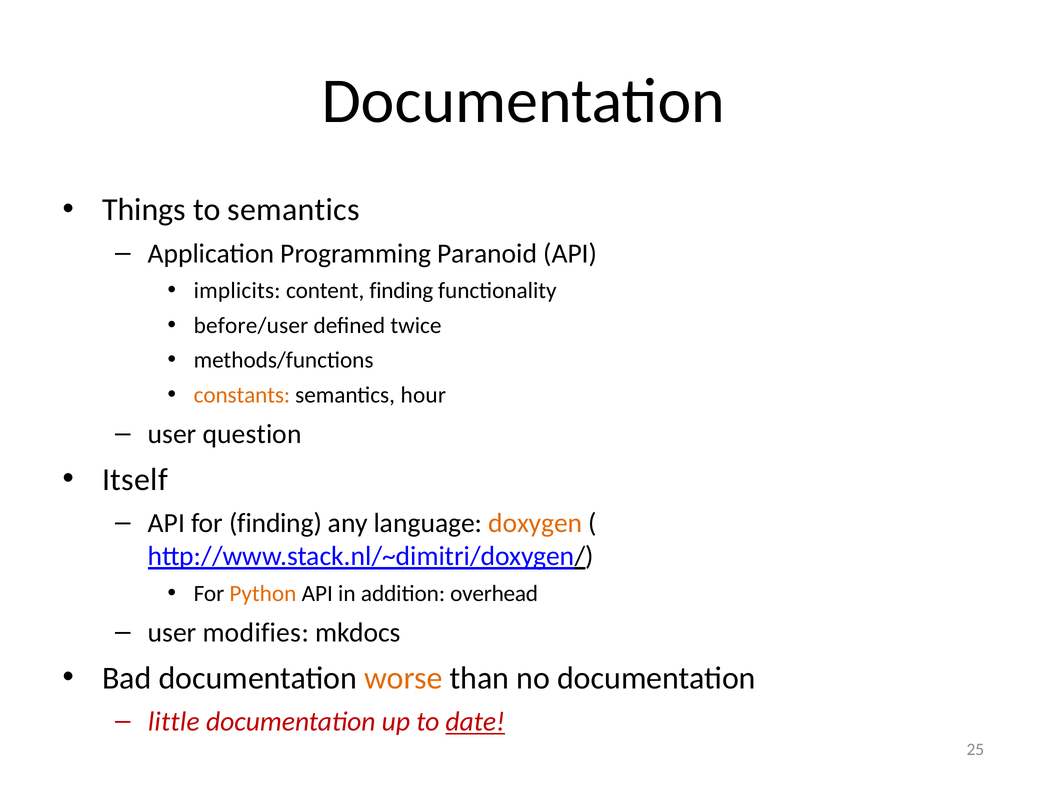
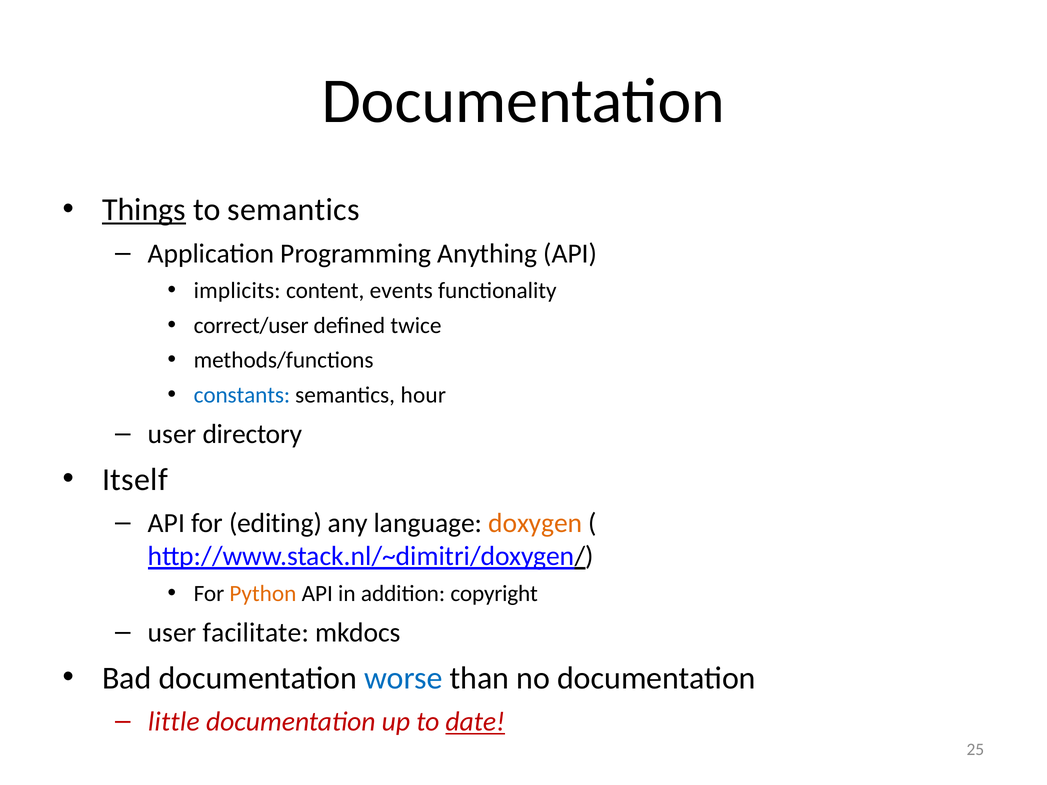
Things underline: none -> present (144, 210)
Paranoid: Paranoid -> Anything (487, 254)
content finding: finding -> events (401, 291)
before/user: before/user -> correct/user (251, 326)
constants colour: orange -> blue (242, 395)
question: question -> directory (252, 434)
for finding: finding -> editing (276, 523)
overhead: overhead -> copyright (494, 594)
modifies: modifies -> facilitate (256, 633)
worse colour: orange -> blue (403, 678)
